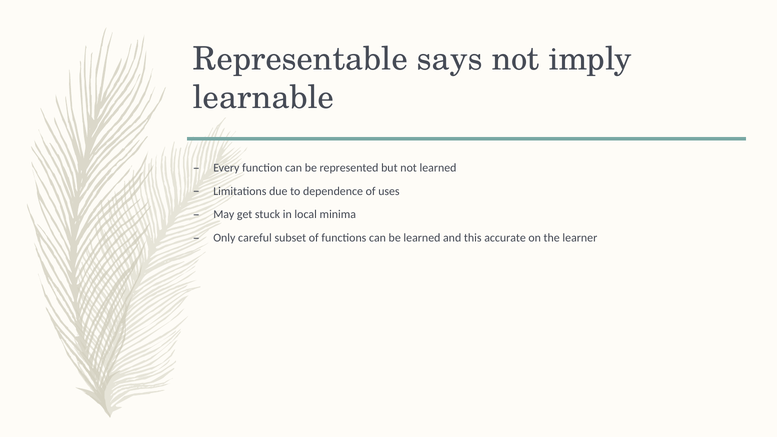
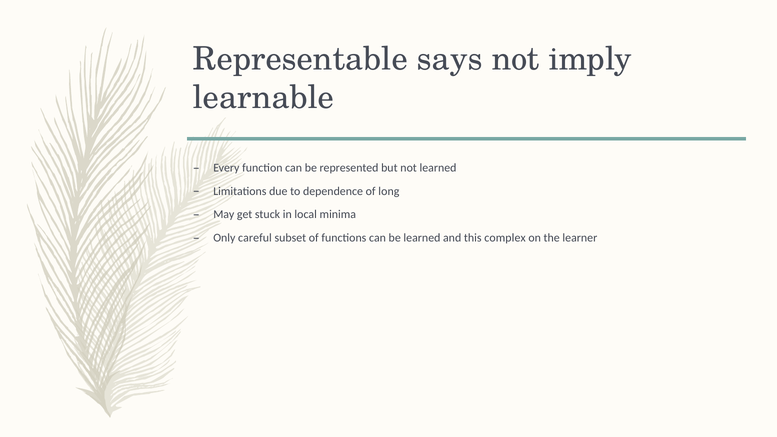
uses: uses -> long (389, 191)
accurate: accurate -> complex (505, 238)
